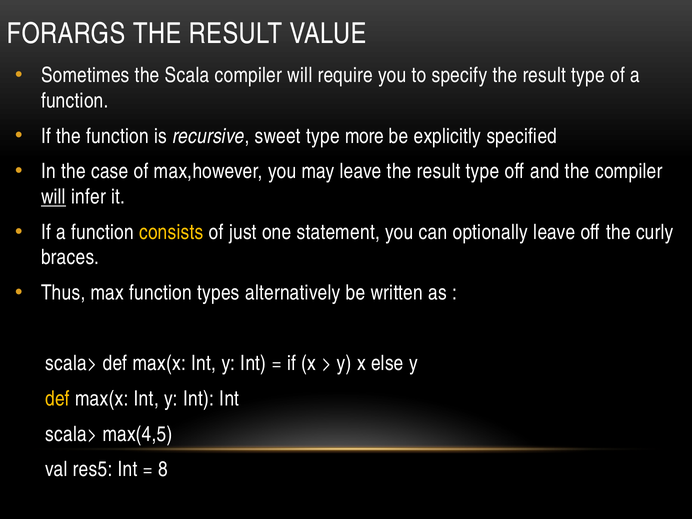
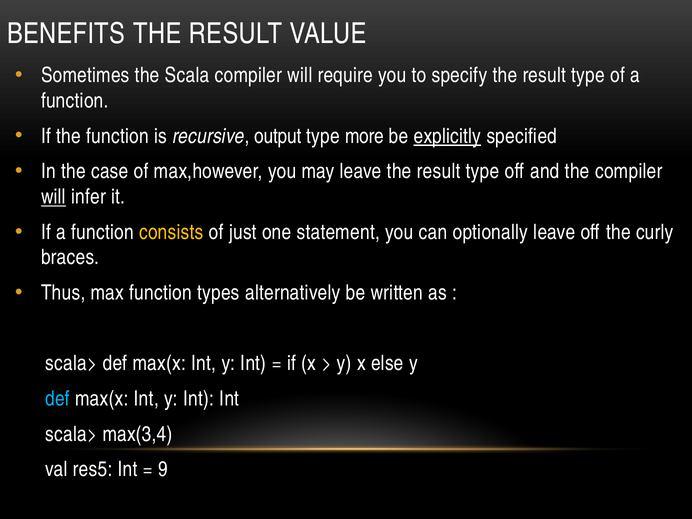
FORARGS: FORARGS -> BENEFITS (66, 34)
sweet: sweet -> output (278, 136)
explicitly underline: none -> present (447, 136)
def colour: yellow -> light blue (58, 399)
max(4,5: max(4,5 -> max(3,4 (138, 434)
8: 8 -> 9 (163, 469)
